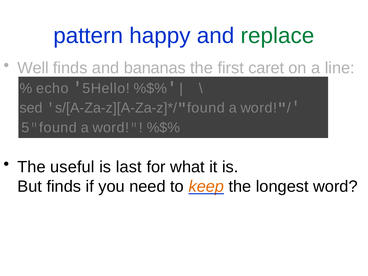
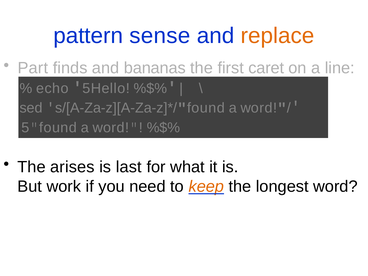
happy: happy -> sense (160, 36)
replace colour: green -> orange (278, 36)
Well: Well -> Part (33, 68)
useful: useful -> arises (72, 167)
But finds: finds -> work (64, 187)
